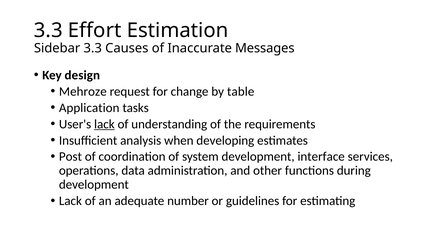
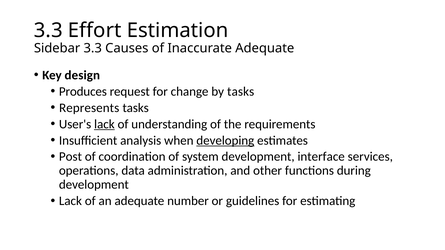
Inaccurate Messages: Messages -> Adequate (265, 48)
Mehroze: Mehroze -> Produces (83, 92)
by table: table -> tasks (241, 92)
Application: Application -> Represents (89, 108)
developing underline: none -> present (225, 141)
